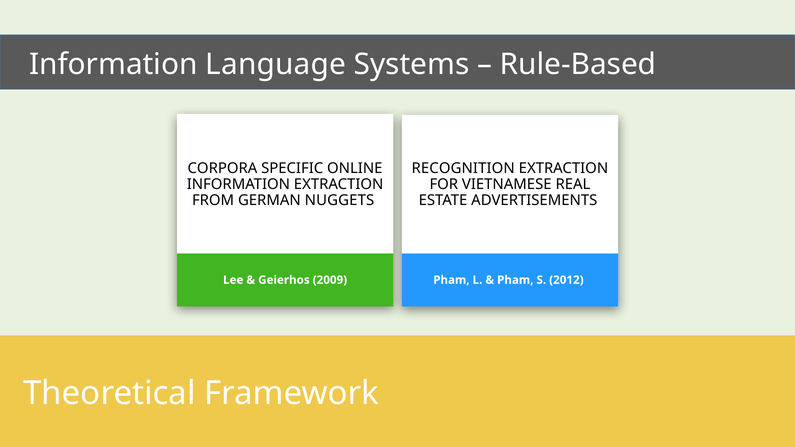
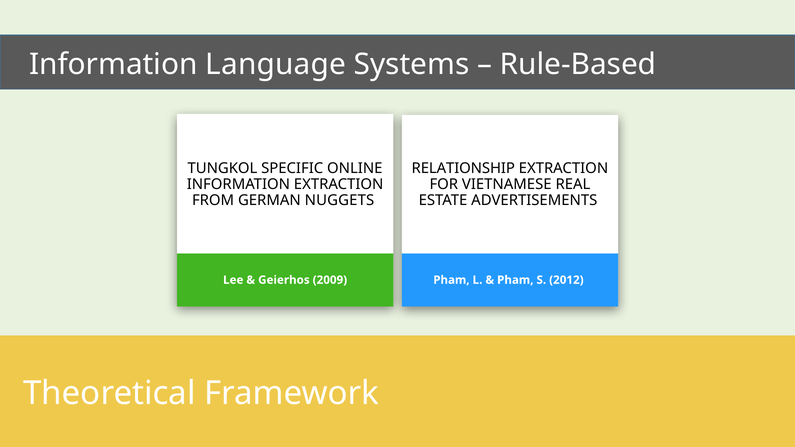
CORPORA: CORPORA -> TUNGKOL (222, 168)
RECOGNITION: RECOGNITION -> RELATIONSHIP (463, 168)
